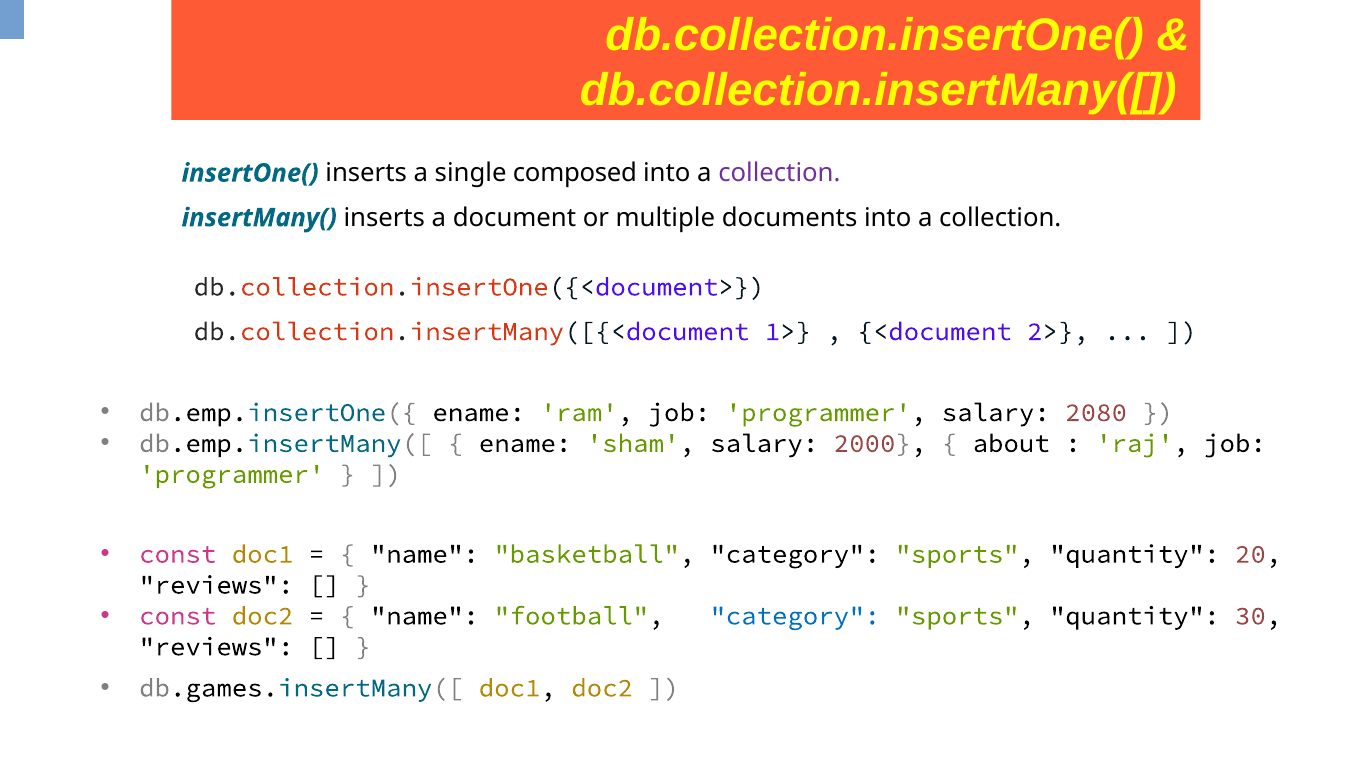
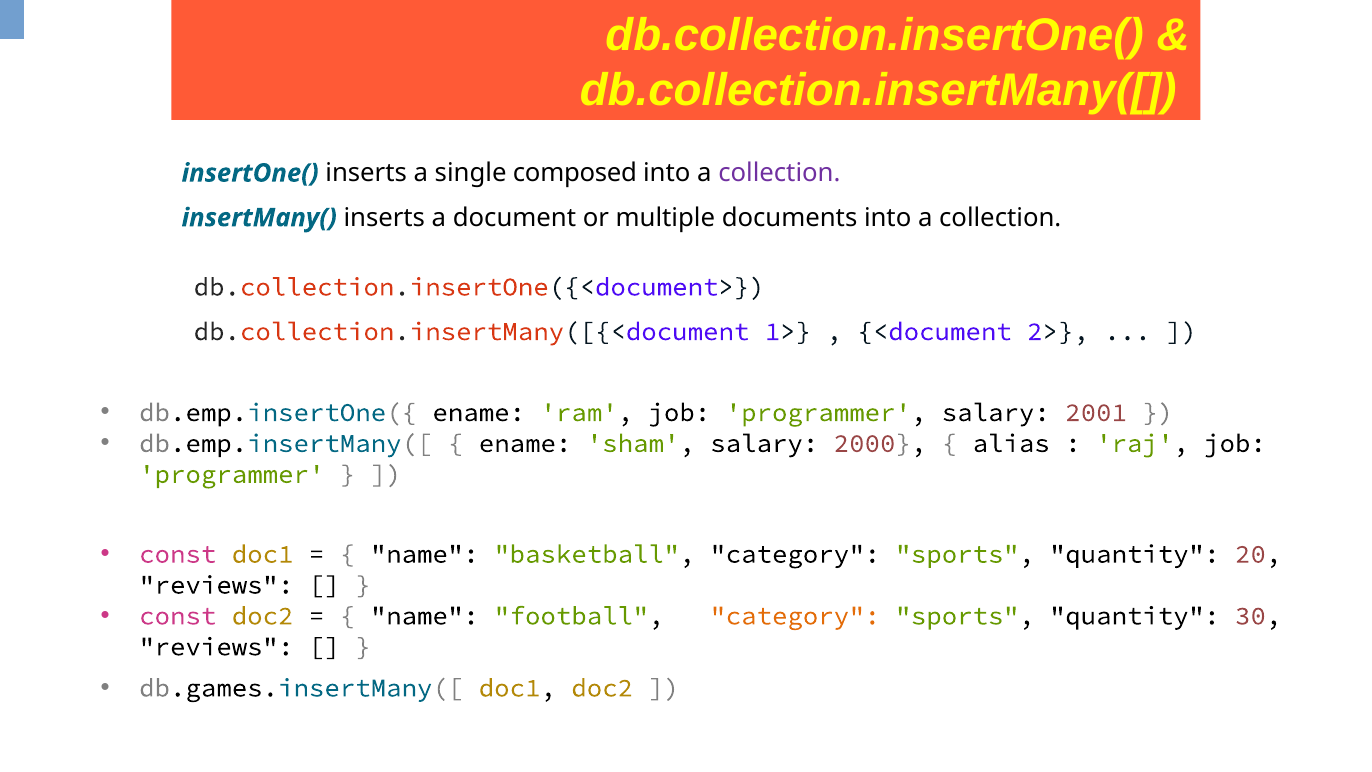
2080: 2080 -> 2001 (1096, 412)
about: about -> alias (1011, 443)
category colour: blue -> orange (795, 616)
